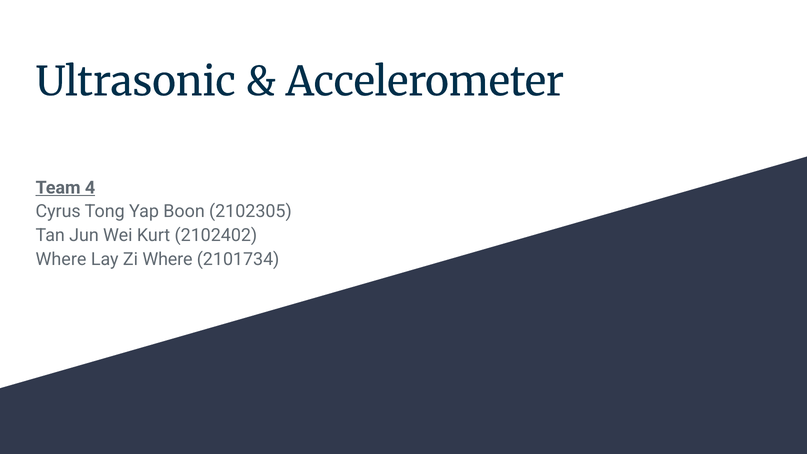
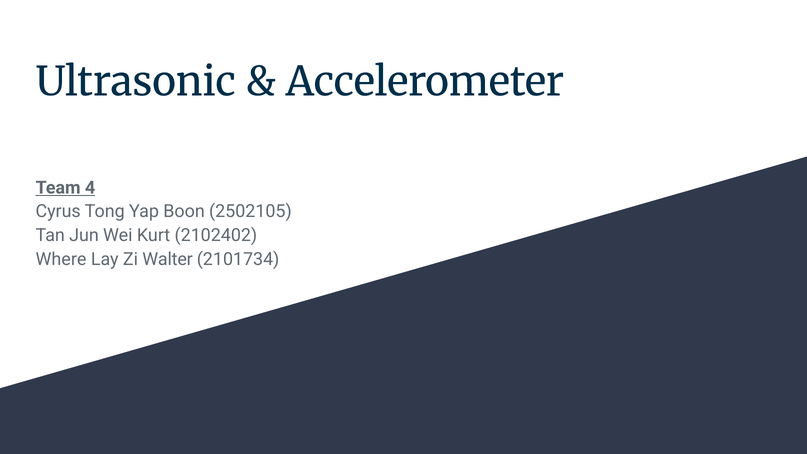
2102305: 2102305 -> 2502105 (250, 212)
Zi Where: Where -> Walter (168, 259)
